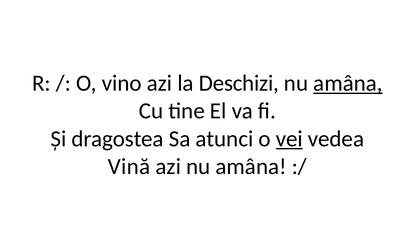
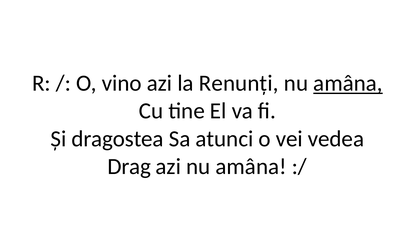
Deschizi: Deschizi -> Renunți (239, 83)
vei underline: present -> none (289, 138)
Vină: Vină -> Drag (129, 166)
